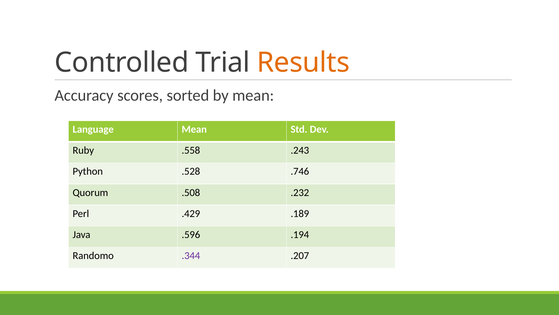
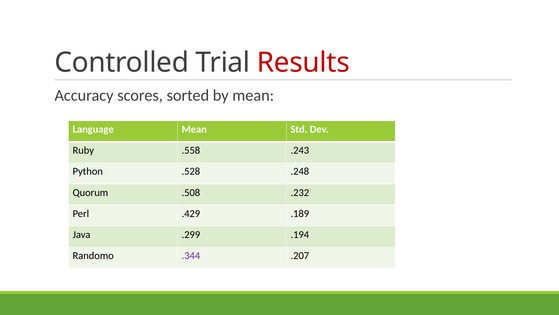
Results colour: orange -> red (303, 63)
.746: .746 -> .248 (300, 171)
.596: .596 -> .299 (191, 234)
